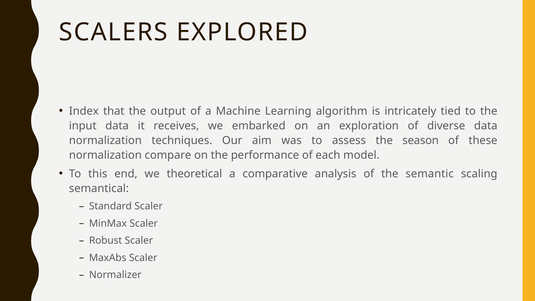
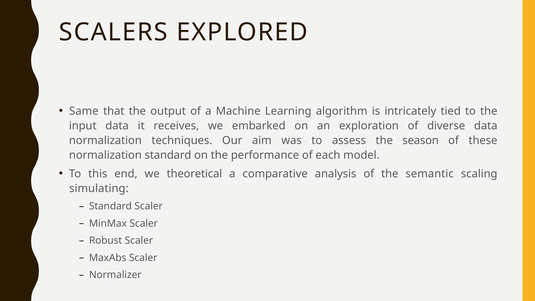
Index: Index -> Same (84, 111)
normalization compare: compare -> standard (168, 155)
semantical: semantical -> simulating (99, 189)
